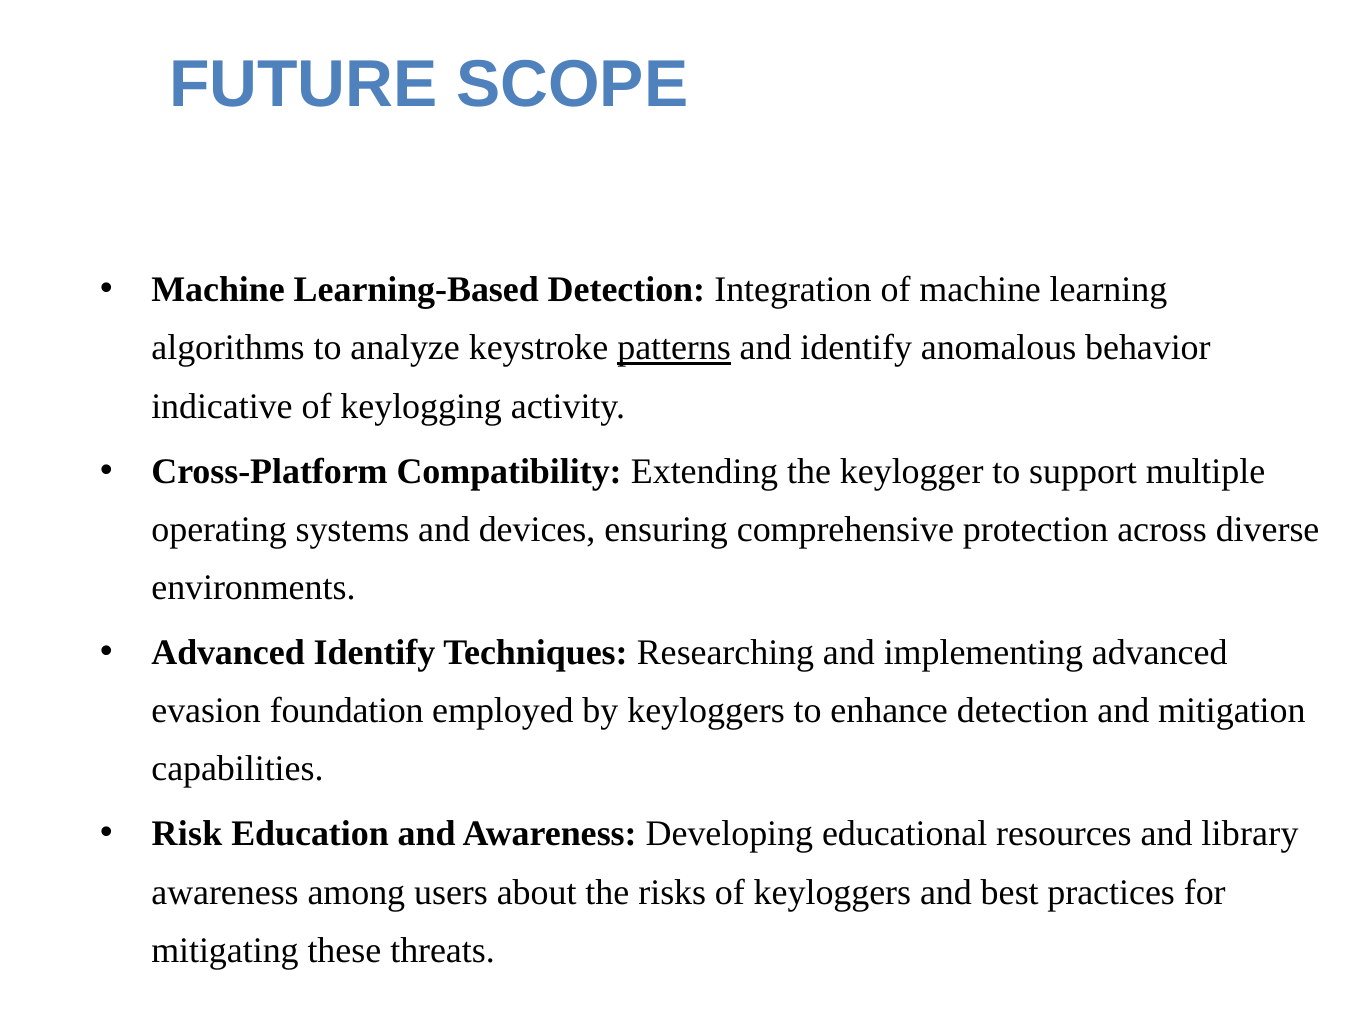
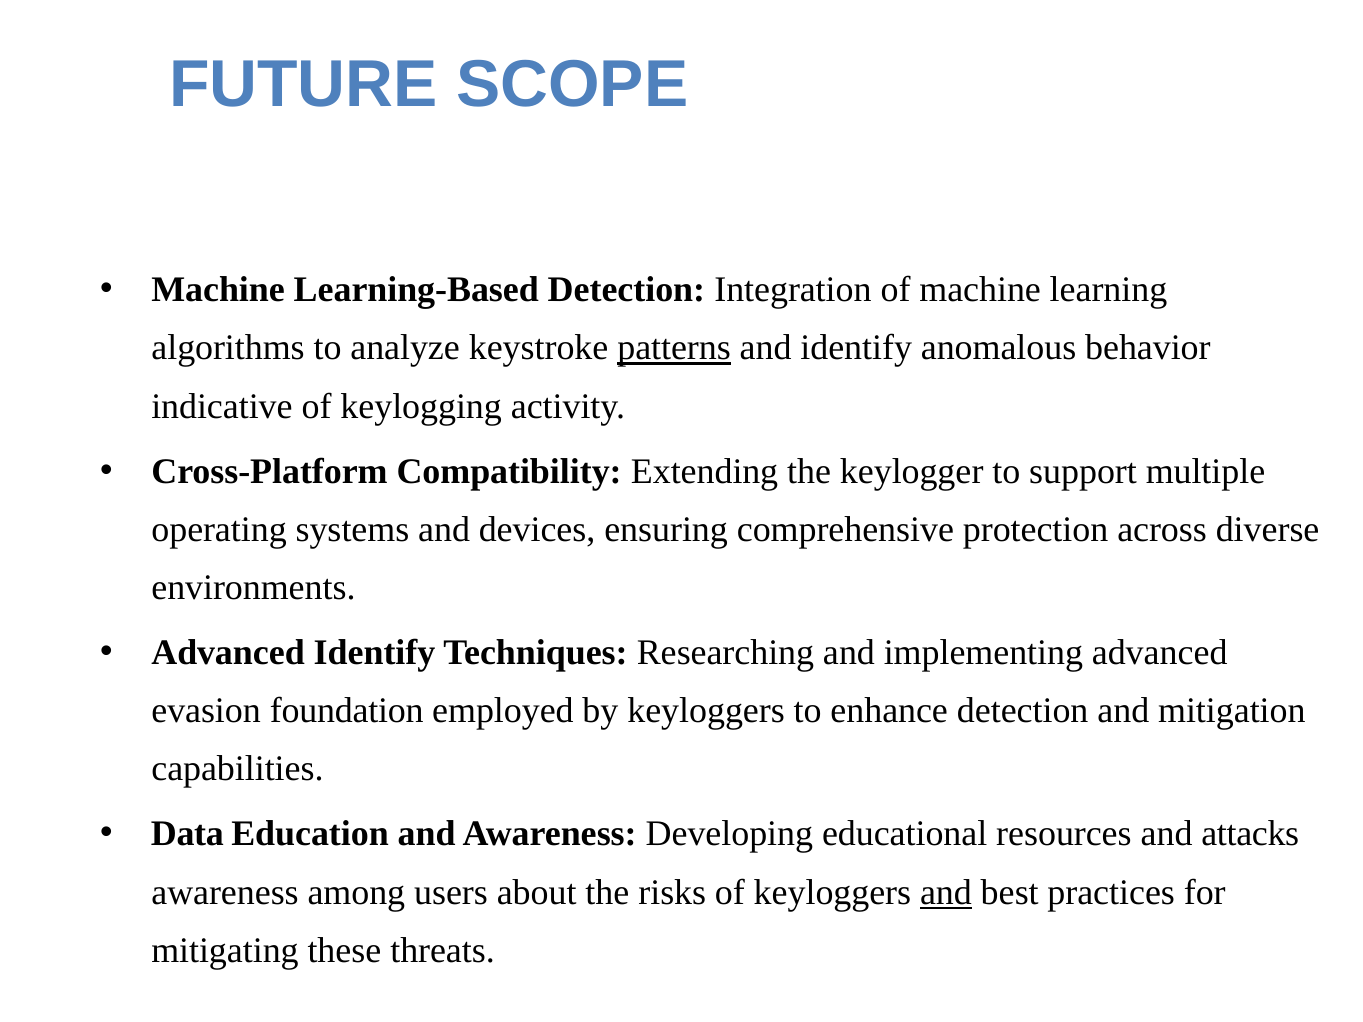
Risk: Risk -> Data (187, 834)
library: library -> attacks (1250, 834)
and underline: none -> present (946, 892)
